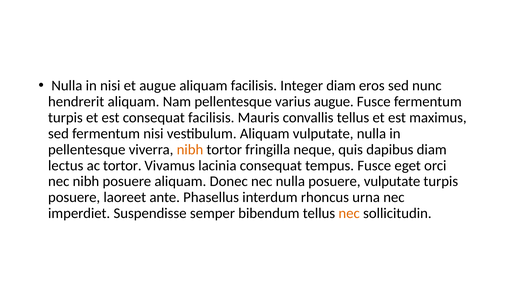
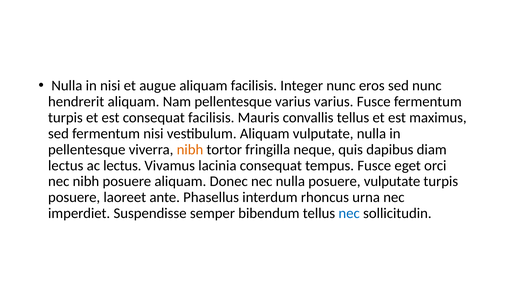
Integer diam: diam -> nunc (341, 86)
varius augue: augue -> varius (334, 101)
ac tortor: tortor -> lectus (122, 165)
nec colour: orange -> blue (349, 213)
